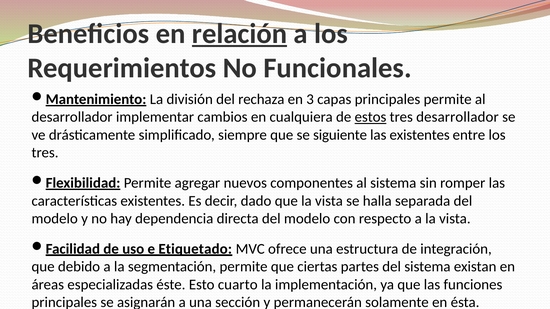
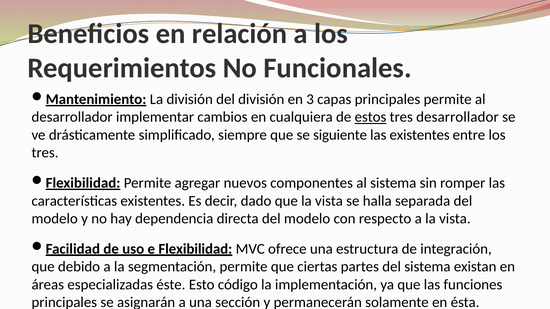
relación underline: present -> none (240, 34)
del rechaza: rechaza -> división (261, 99)
e Etiquetado: Etiquetado -> Flexibilidad (195, 249)
cuarto: cuarto -> código (238, 285)
